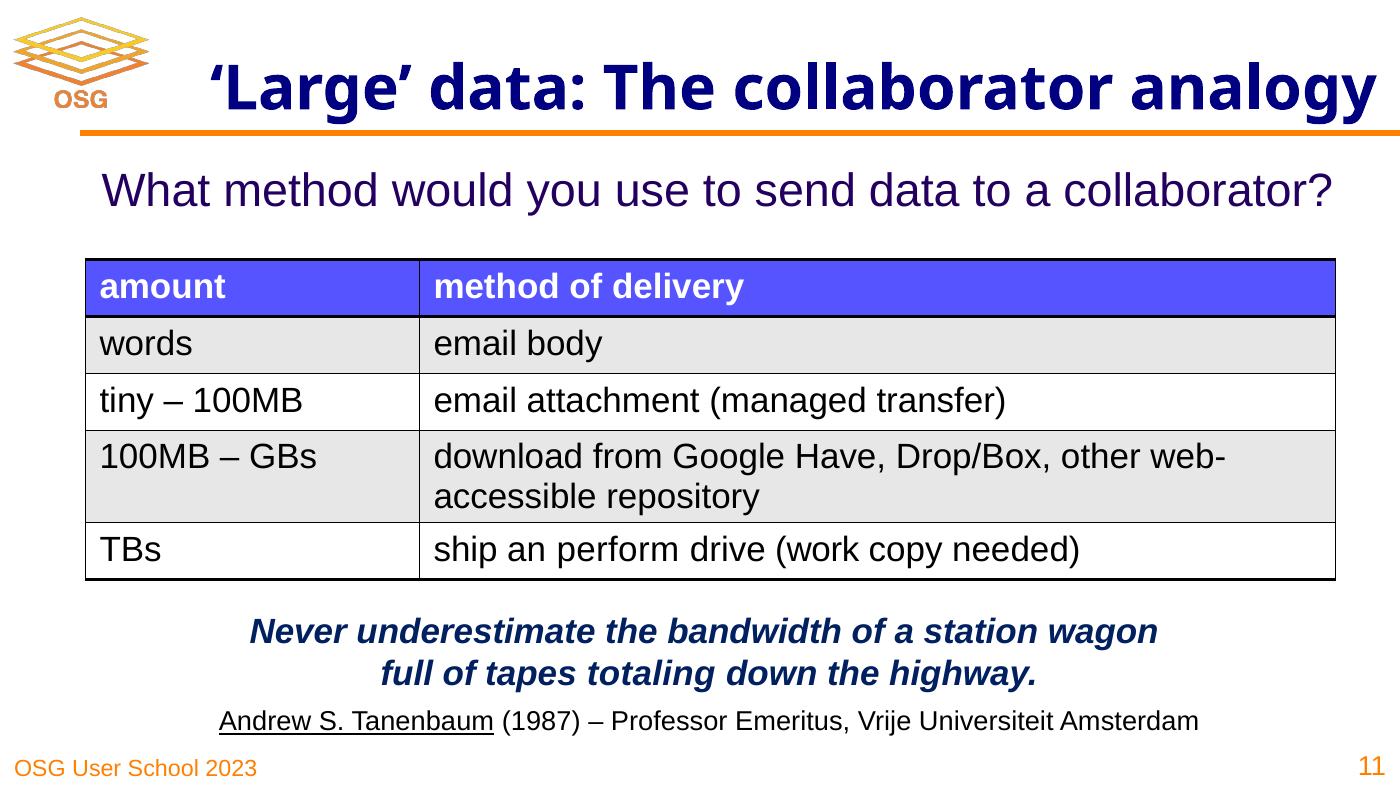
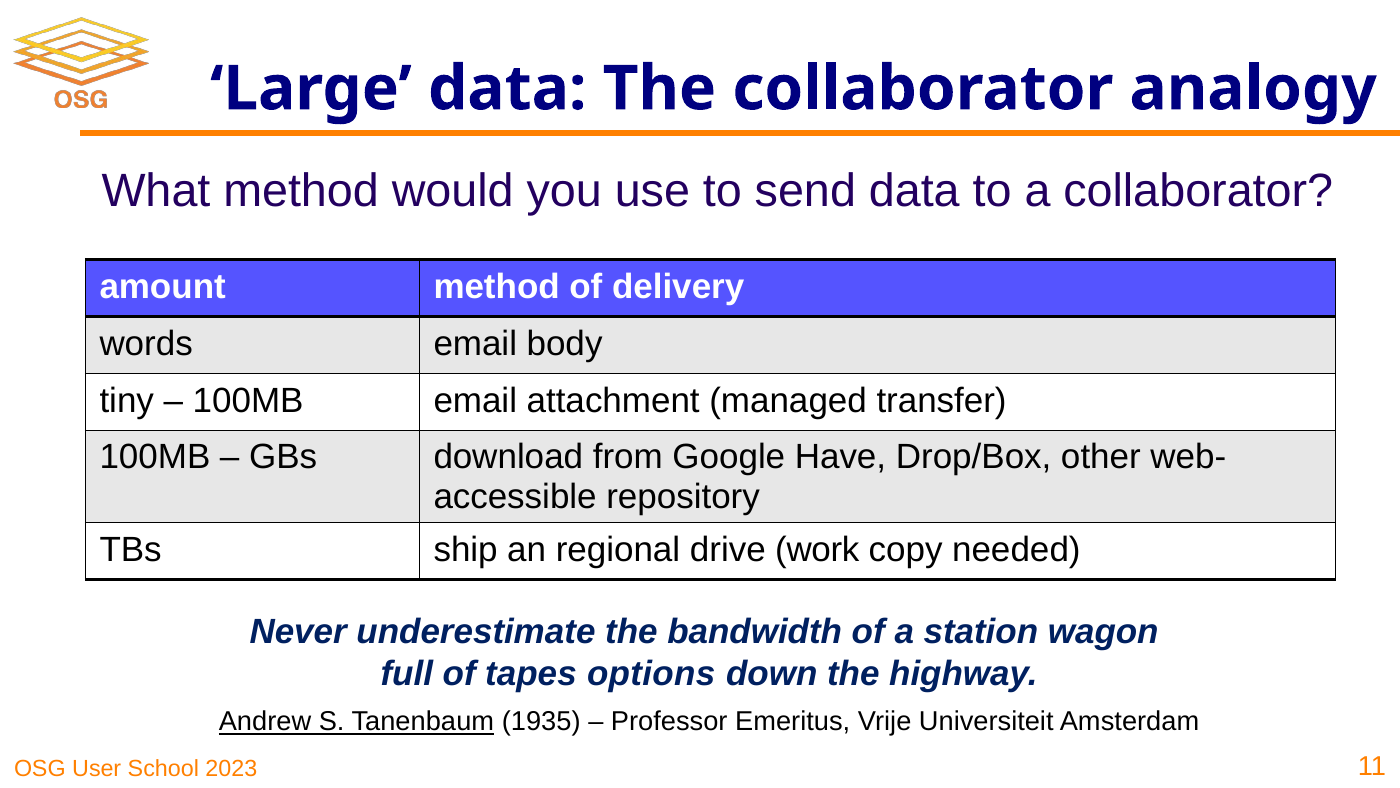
perform: perform -> regional (618, 550)
totaling: totaling -> options (651, 673)
1987: 1987 -> 1935 (541, 721)
